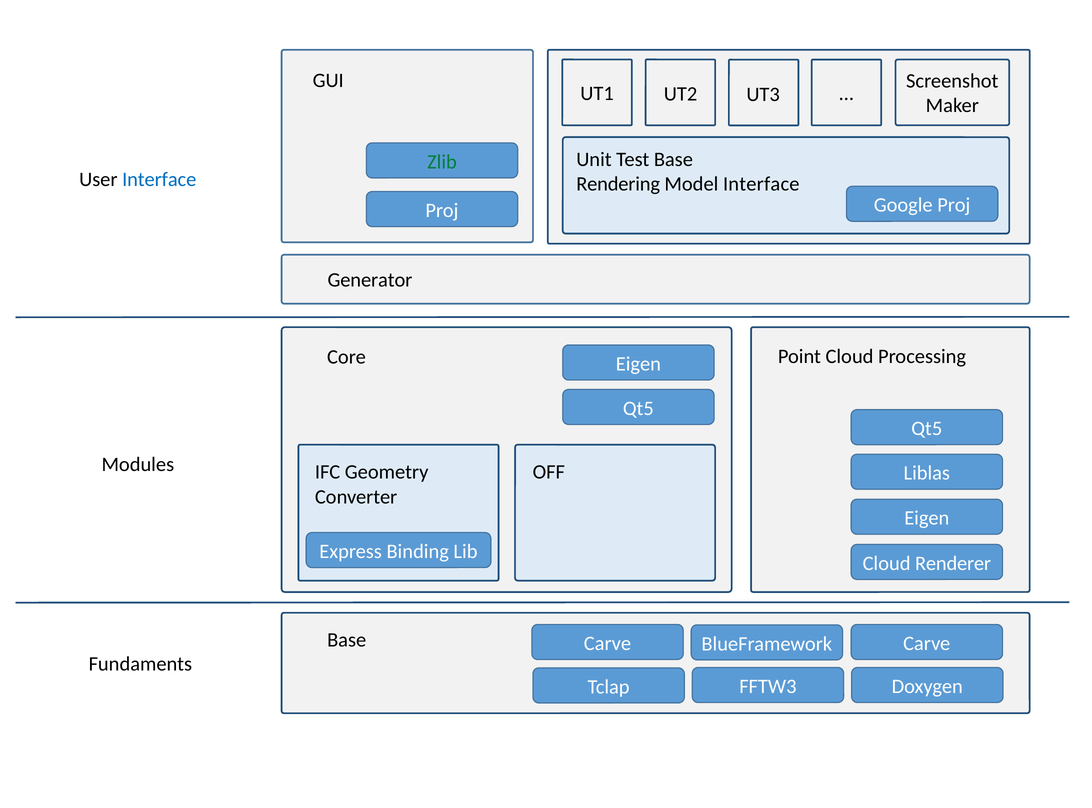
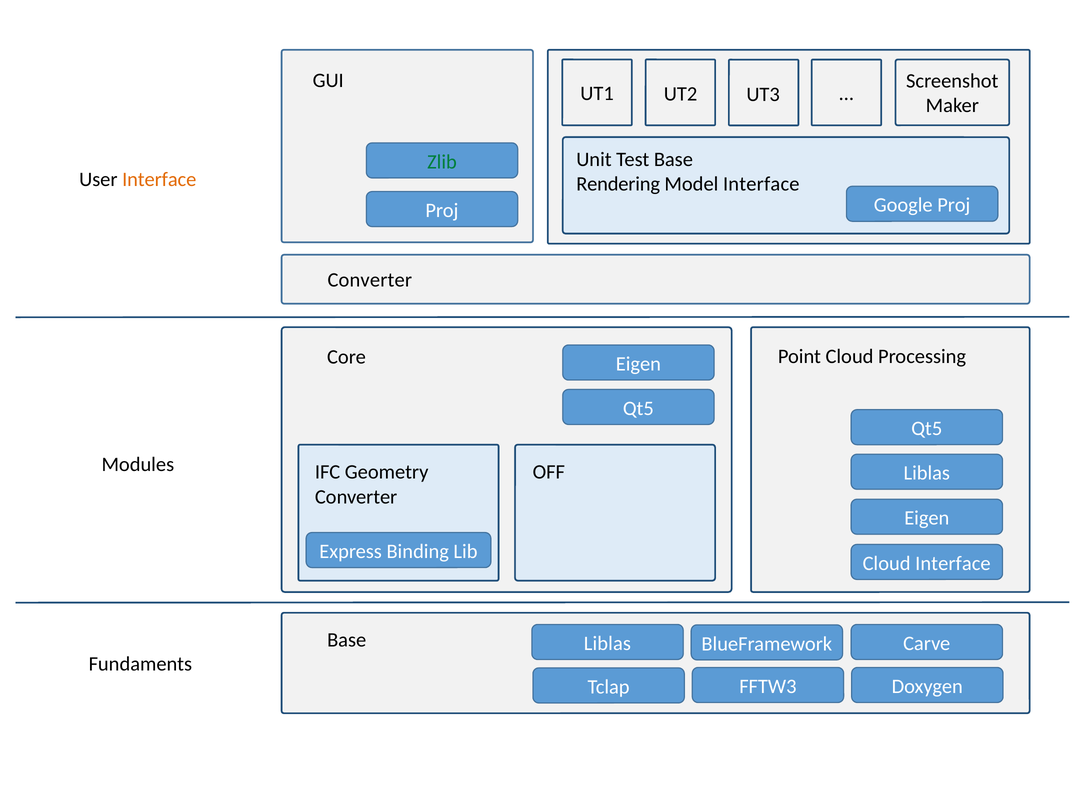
Interface colour: blue -> orange (159, 179)
Generator: Generator -> Converter (370, 280)
Cloud Renderer: Renderer -> Interface (953, 563)
Carve: Carve -> Liblas (607, 643)
